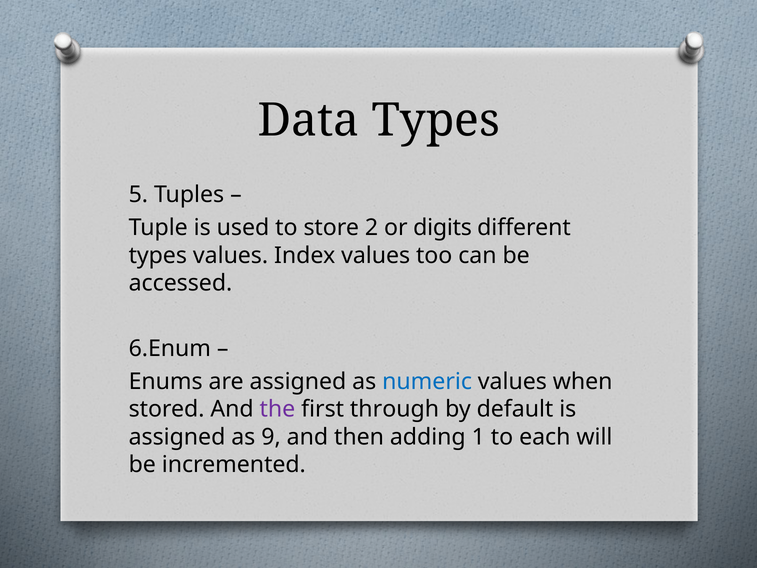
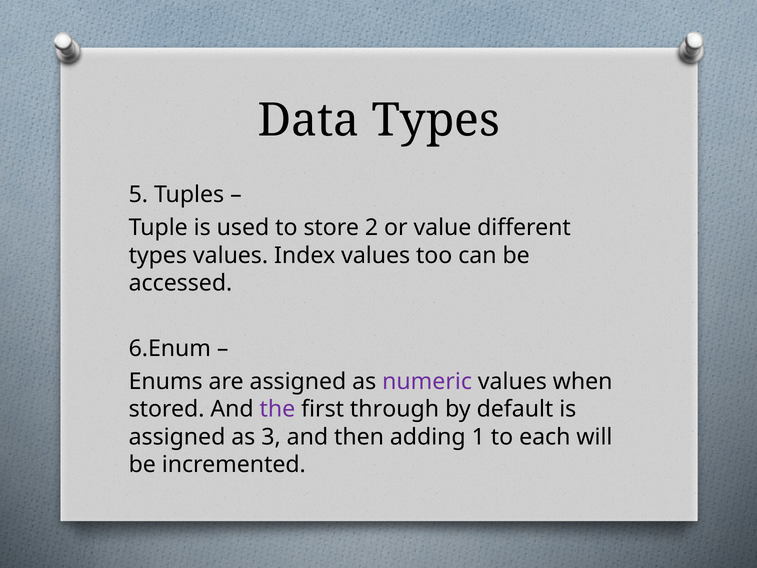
digits: digits -> value (442, 228)
numeric colour: blue -> purple (427, 381)
9: 9 -> 3 (271, 437)
